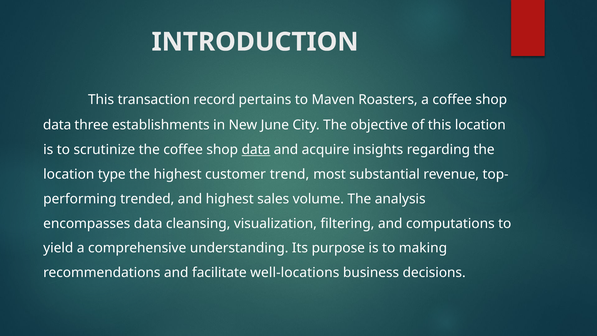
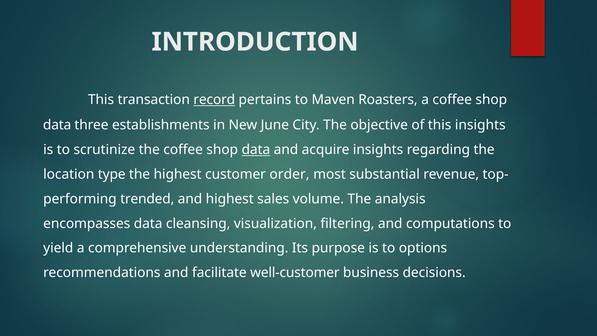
record underline: none -> present (214, 100)
this location: location -> insights (480, 125)
trend: trend -> order (290, 174)
making: making -> options (423, 248)
well-locations: well-locations -> well-customer (295, 273)
